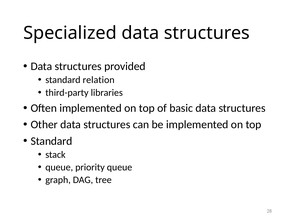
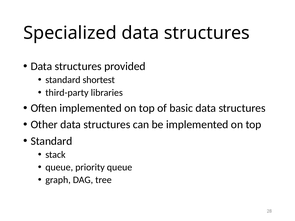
relation: relation -> shortest (99, 80)
